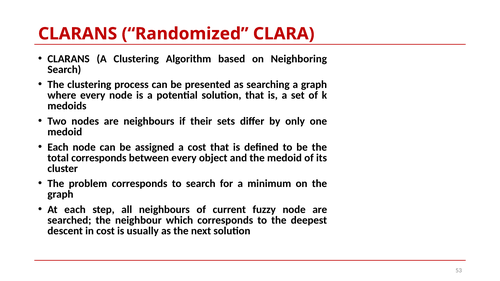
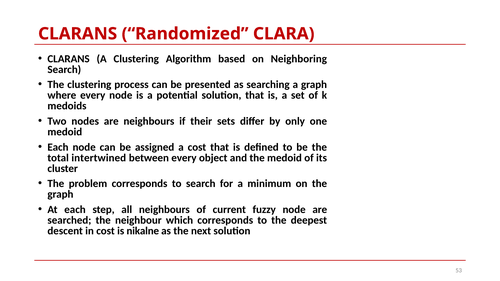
total corresponds: corresponds -> intertwined (99, 158)
usually: usually -> nikalne (143, 231)
